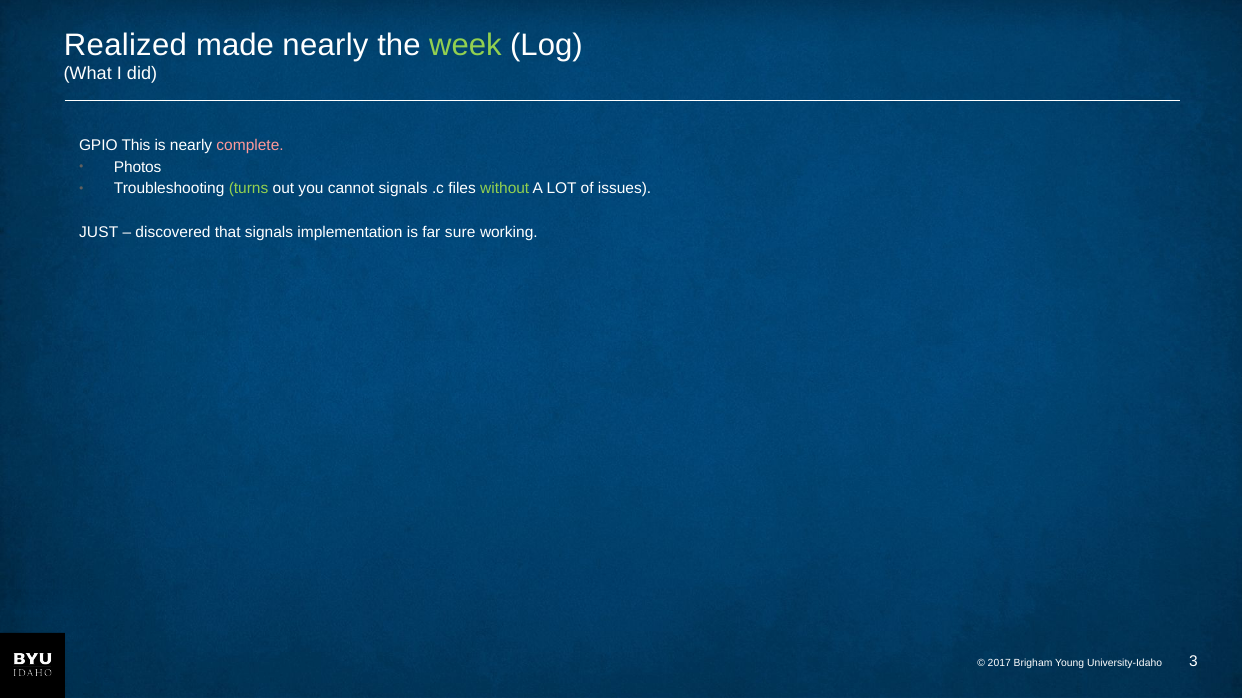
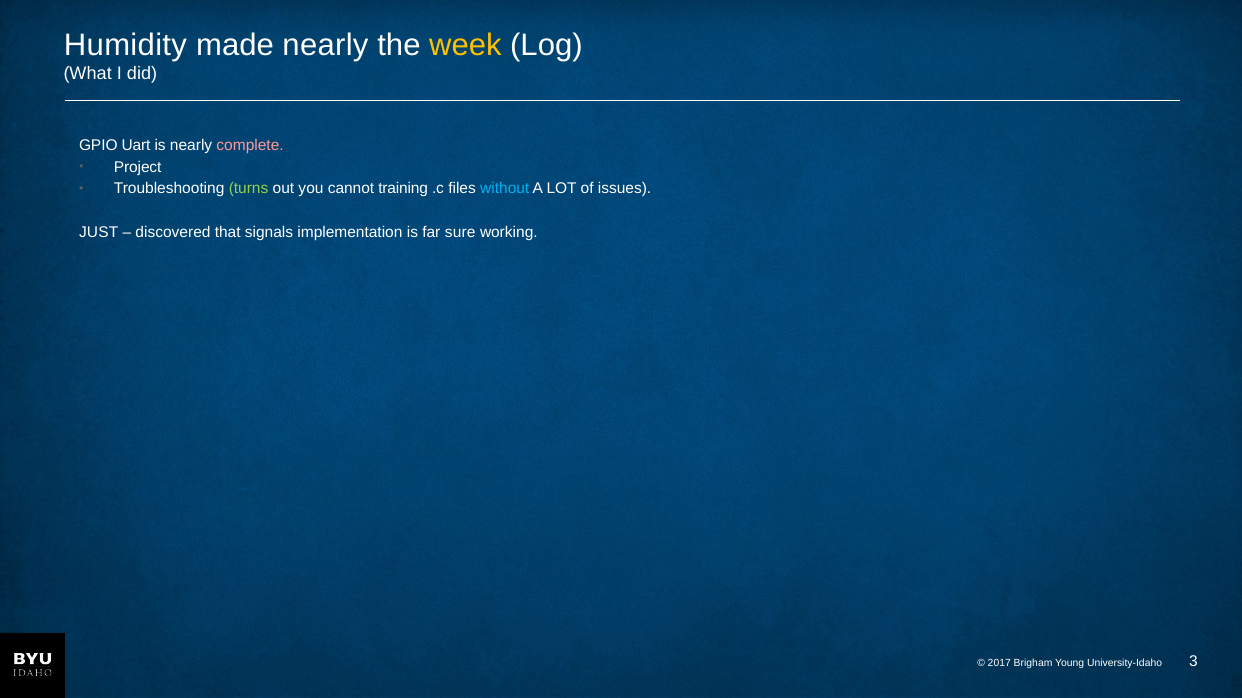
Realized: Realized -> Humidity (125, 45)
week colour: light green -> yellow (465, 45)
This: This -> Uart (136, 145)
Photos: Photos -> Project (138, 167)
cannot signals: signals -> training (403, 189)
without colour: light green -> light blue (505, 189)
